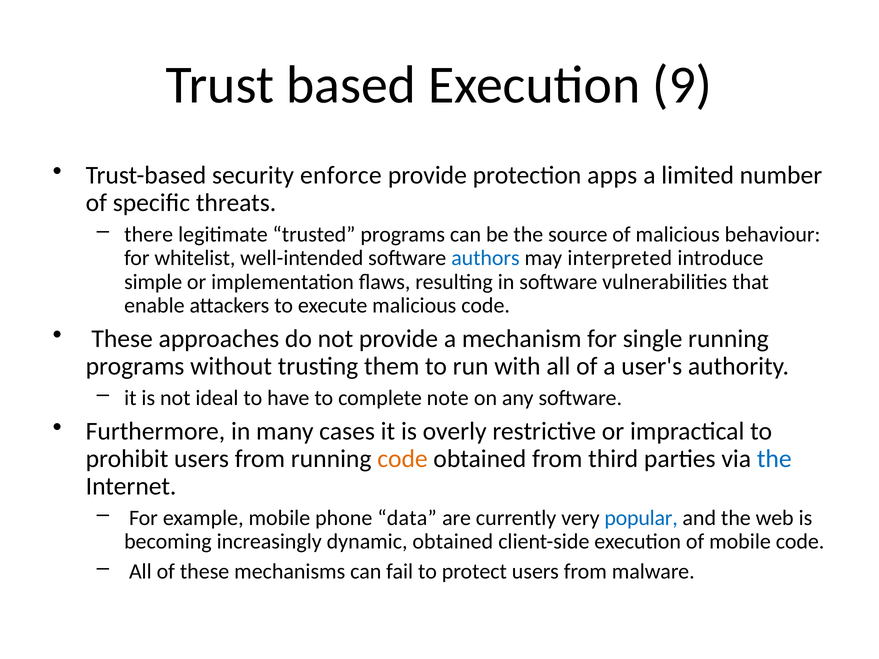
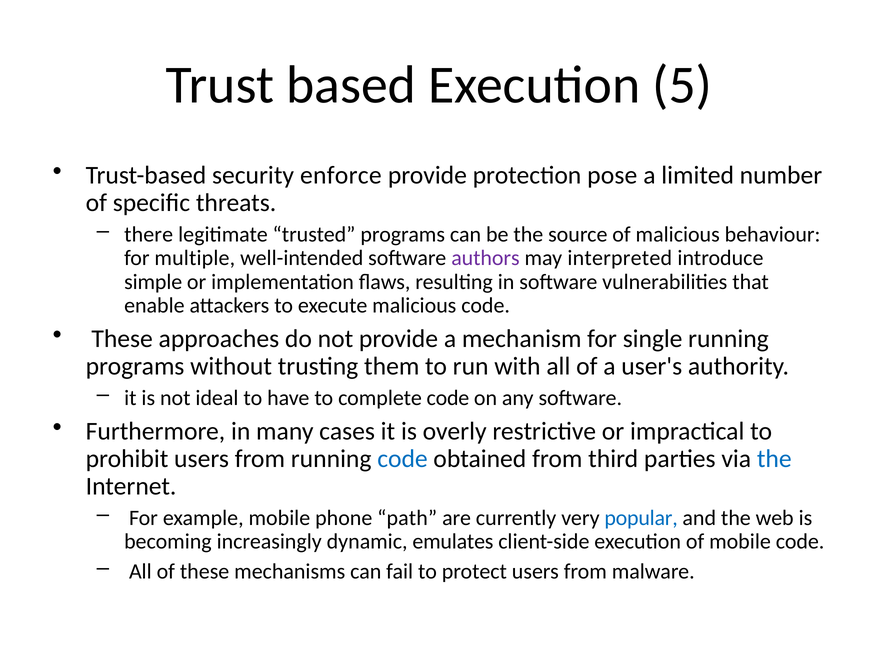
9: 9 -> 5 (682, 85)
apps: apps -> pose (612, 175)
whitelist: whitelist -> multiple (195, 258)
authors colour: blue -> purple (485, 258)
complete note: note -> code (448, 398)
code colour: orange -> blue (402, 459)
data: data -> path (407, 518)
dynamic obtained: obtained -> emulates (453, 542)
